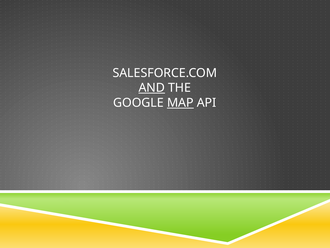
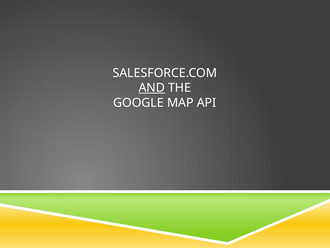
MAP underline: present -> none (180, 103)
